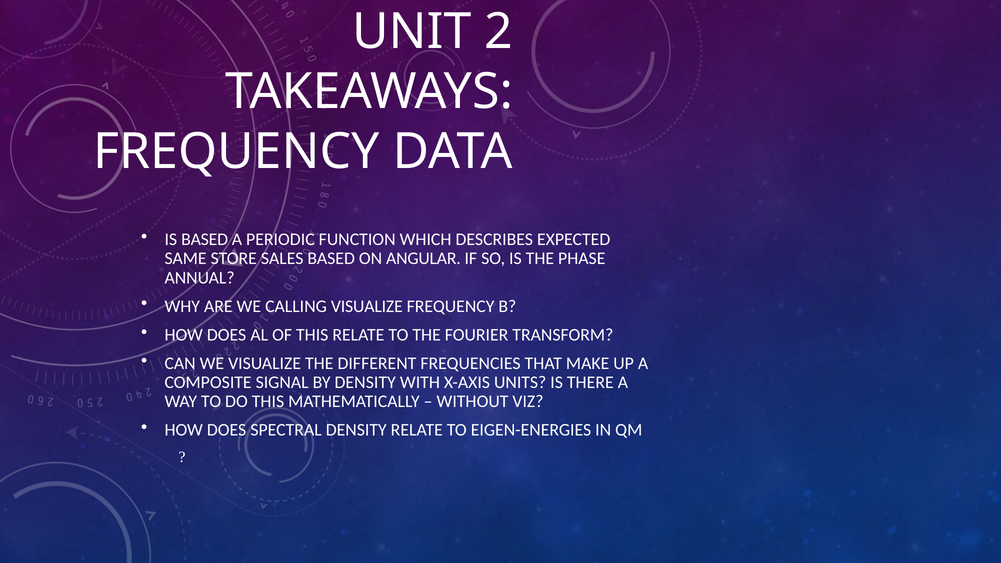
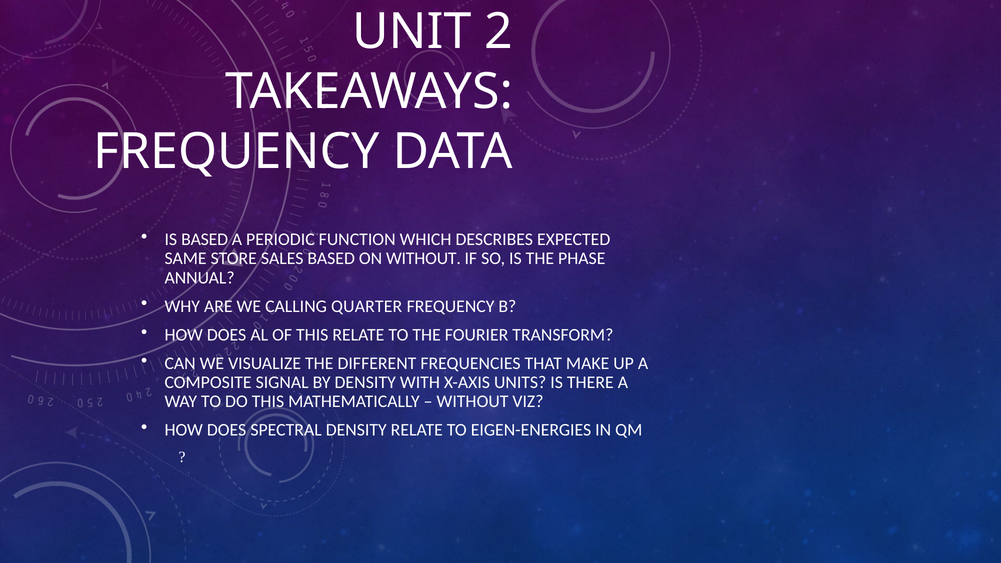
ON ANGULAR: ANGULAR -> WITHOUT (423, 259)
CALLING VISUALIZE: VISUALIZE -> QUARTER (367, 306)
